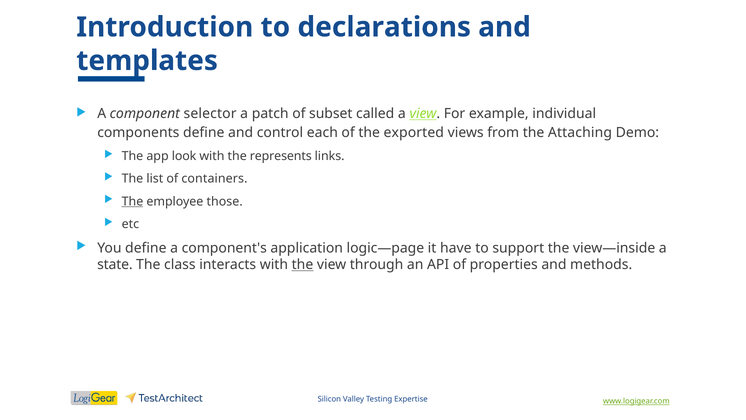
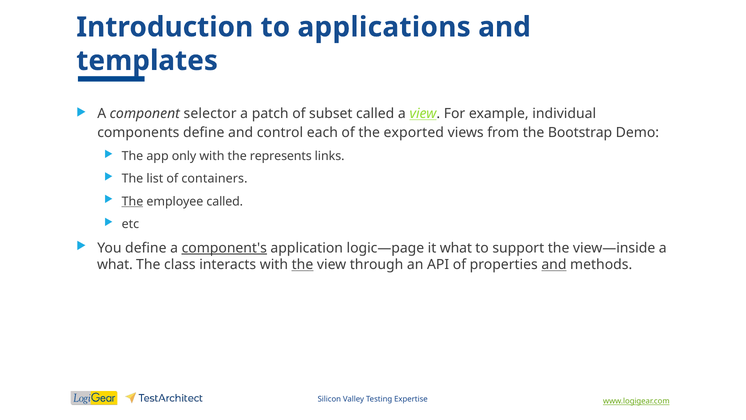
declarations: declarations -> applications (384, 27)
Attaching: Attaching -> Bootstrap (580, 132)
look: look -> only (184, 156)
employee those: those -> called (225, 201)
component's underline: none -> present (224, 248)
it have: have -> what (456, 248)
state: state -> what (115, 265)
and underline: none -> present (554, 265)
